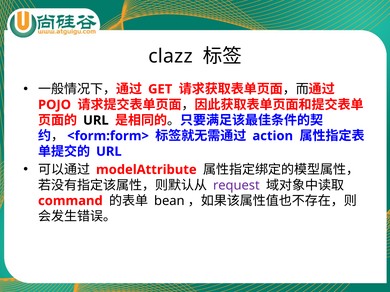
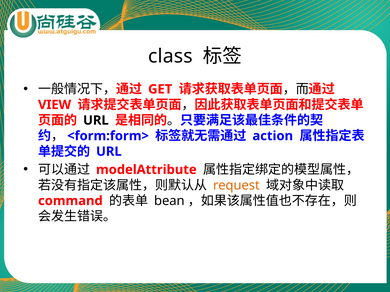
clazz: clazz -> class (171, 56)
POJO: POJO -> VIEW (55, 105)
request colour: purple -> orange (236, 186)
